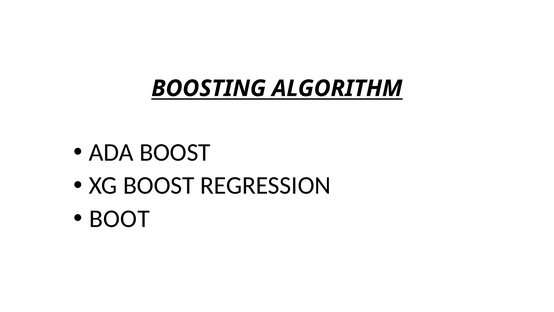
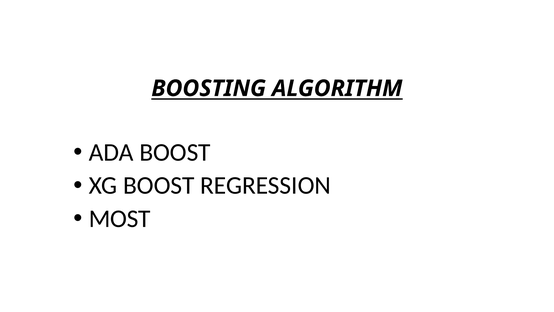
BOOT: BOOT -> MOST (120, 219)
